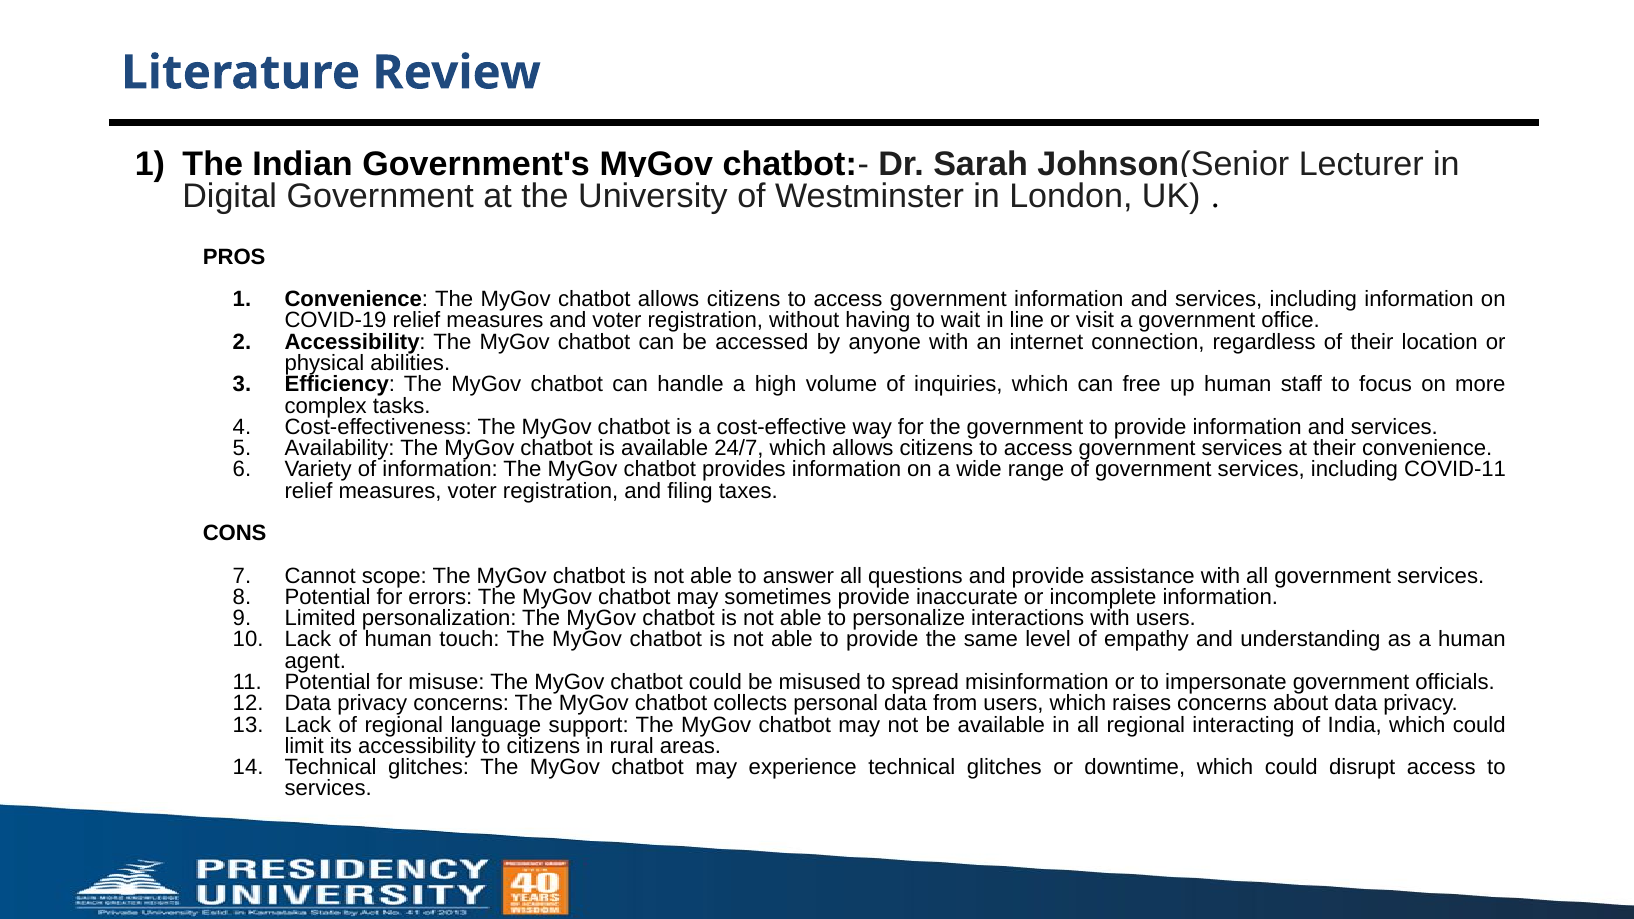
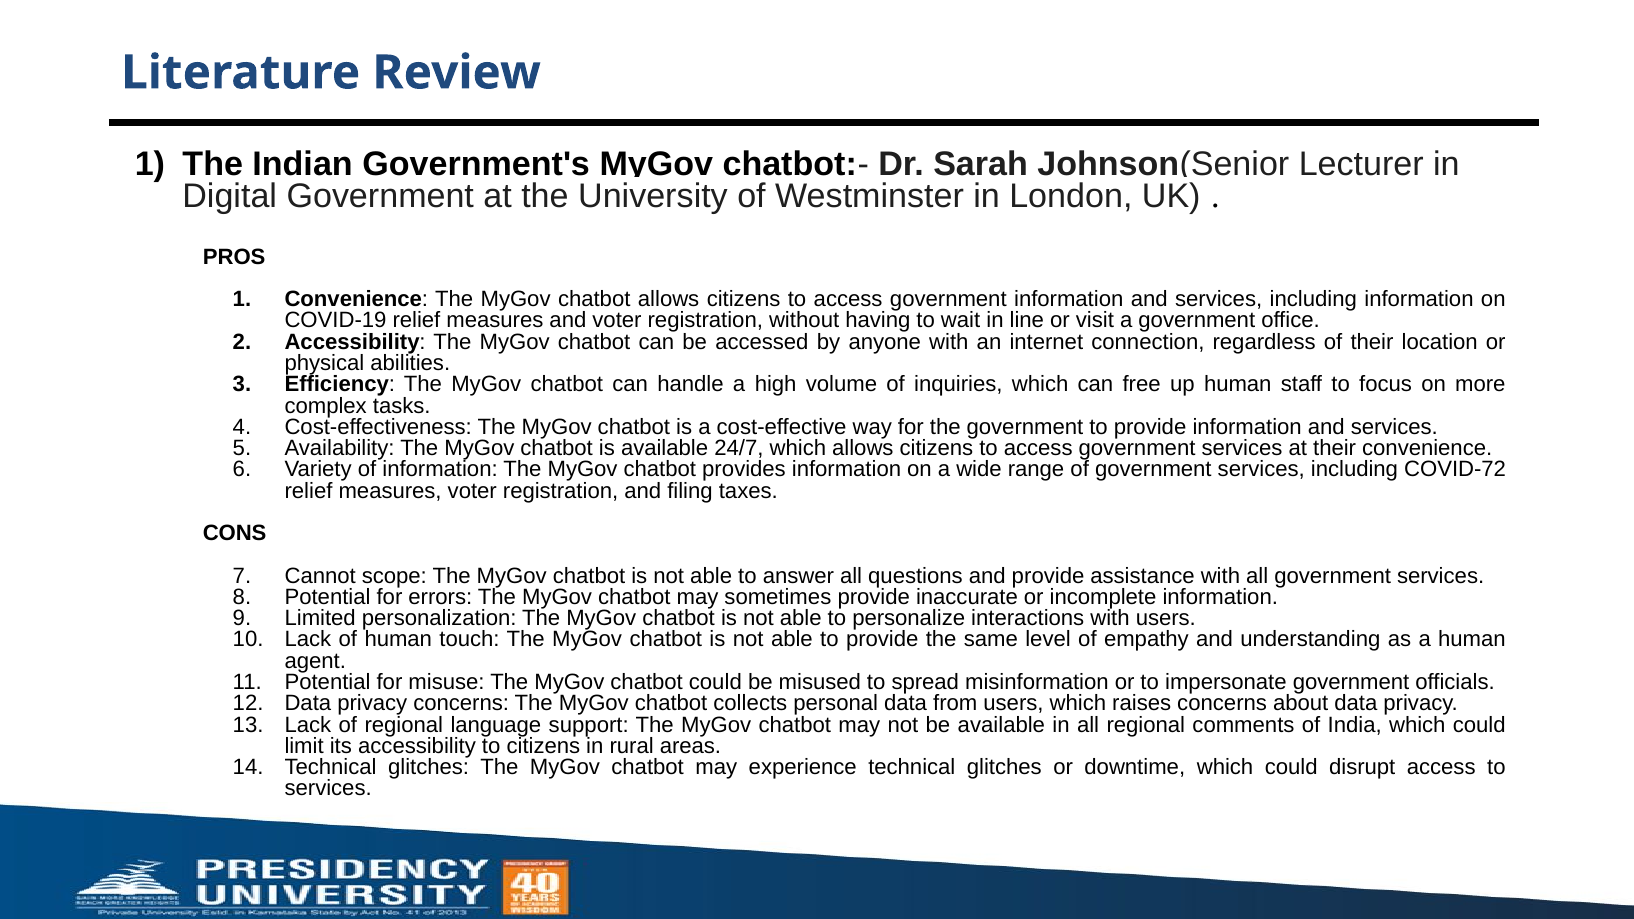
COVID-11: COVID-11 -> COVID-72 (1455, 470)
interacting: interacting -> comments (1243, 725)
